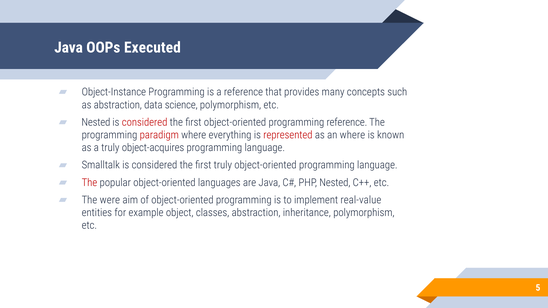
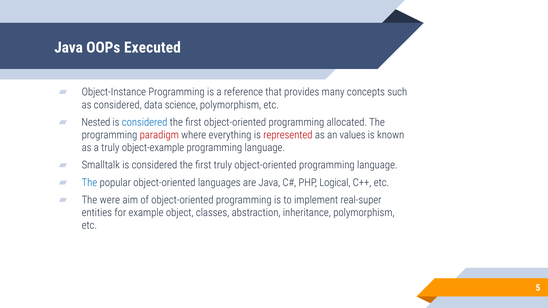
as abstraction: abstraction -> considered (118, 105)
considered colour: red -> blue (145, 122)
programming reference: reference -> allocated (347, 122)
an where: where -> values (353, 135)
object-acquires: object-acquires -> object-example (153, 148)
The colour: red -> blue (89, 183)
PHP Nested: Nested -> Logical (335, 183)
real-value: real-value -> real-super (361, 200)
